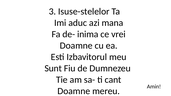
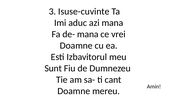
Isuse-stelelor: Isuse-stelelor -> Isuse-cuvinte (84, 11)
de- inima: inima -> mana (88, 34)
